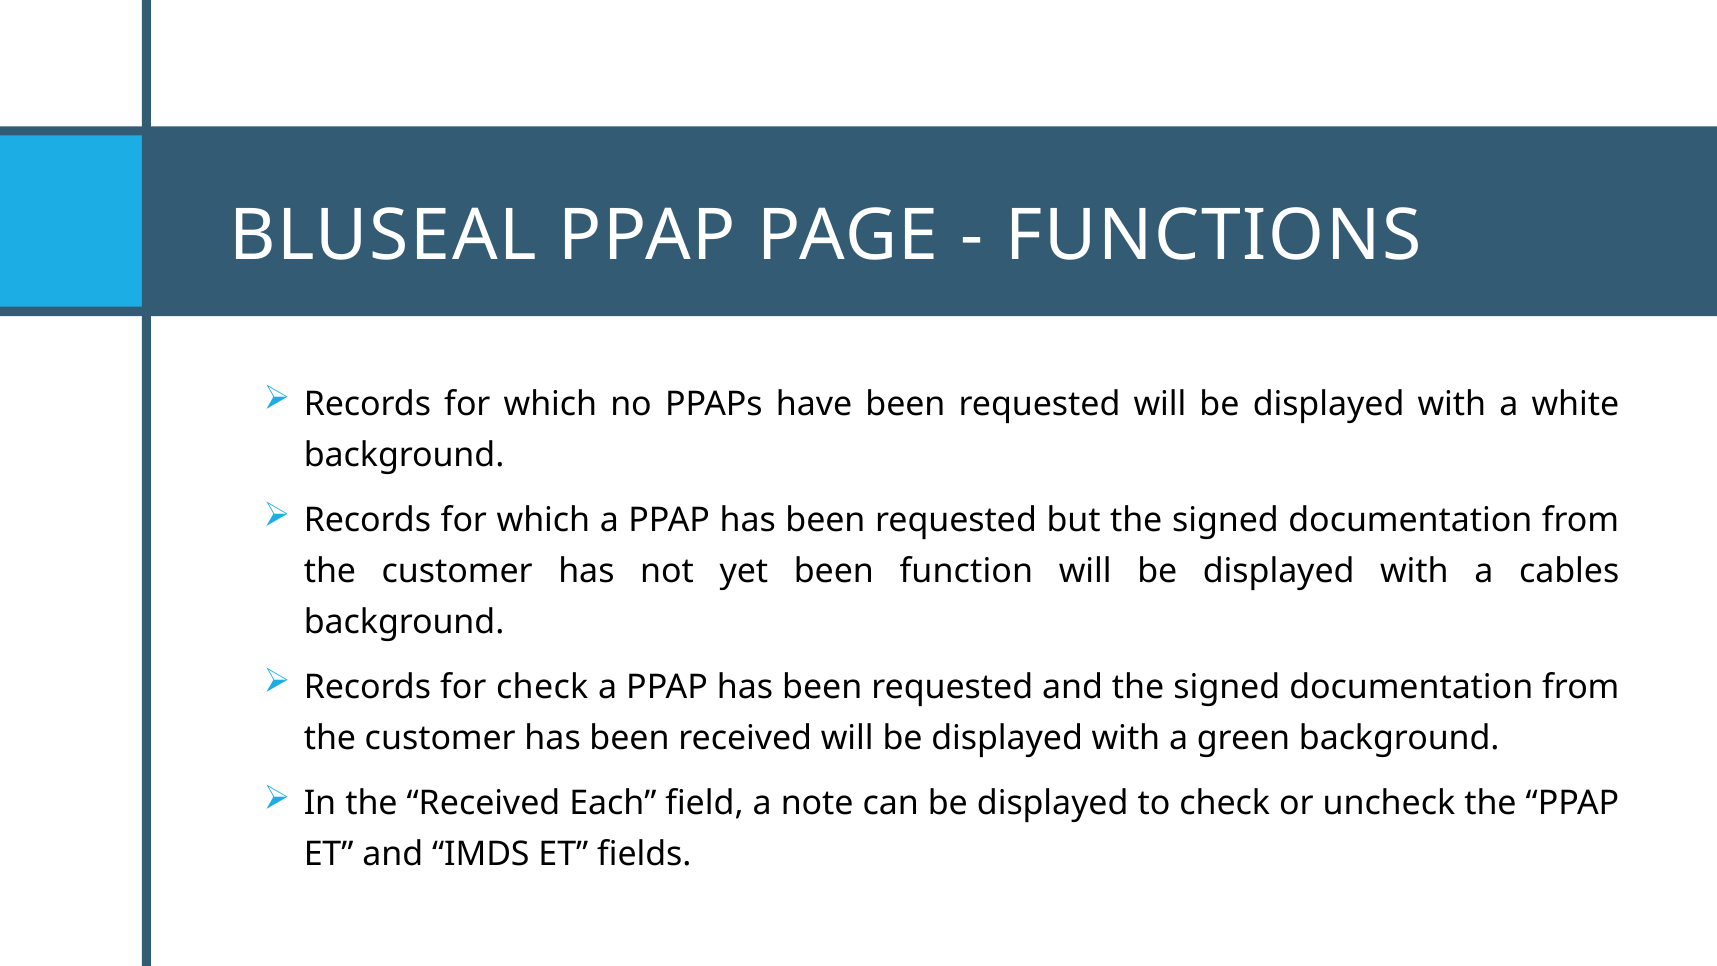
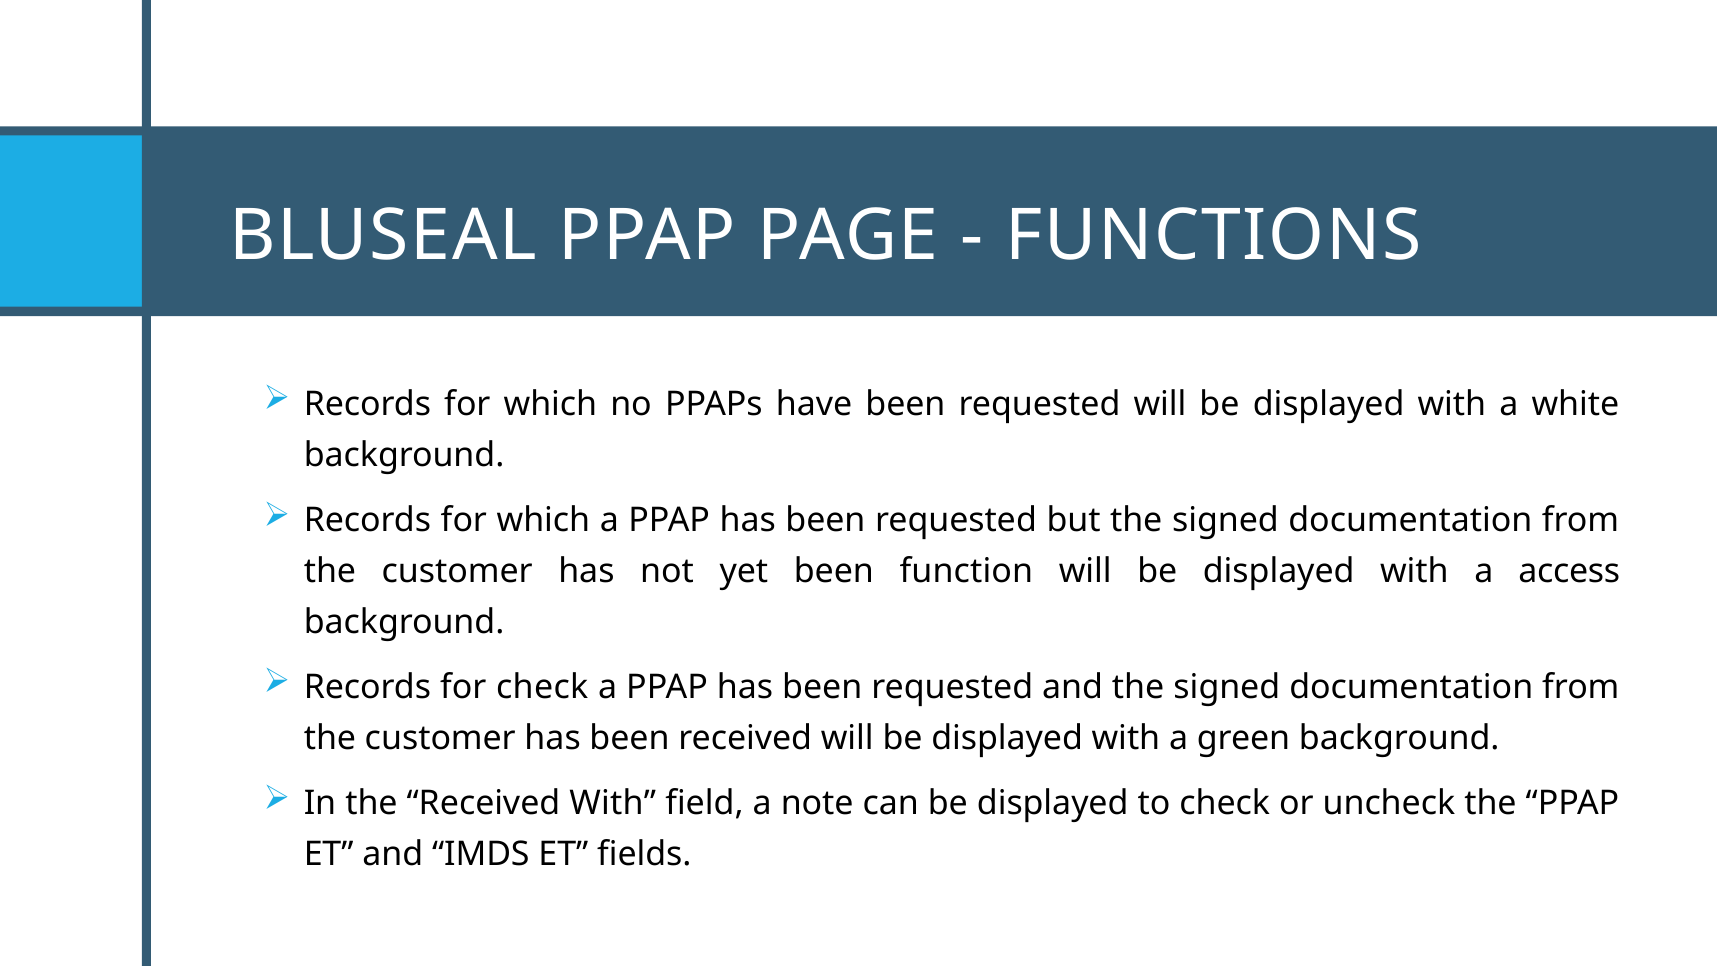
cables: cables -> access (1569, 571)
Received Each: Each -> With (613, 803)
